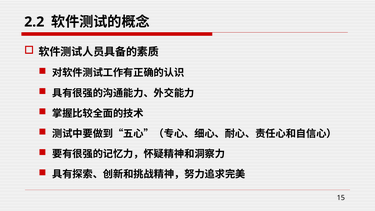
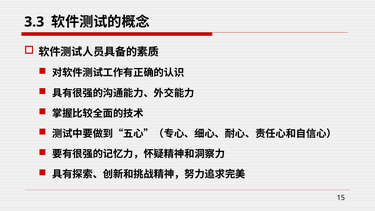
2.2: 2.2 -> 3.3 (34, 22)
